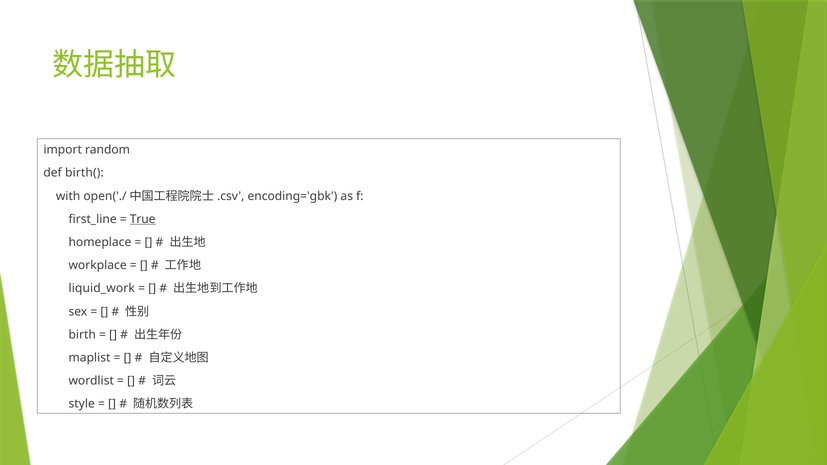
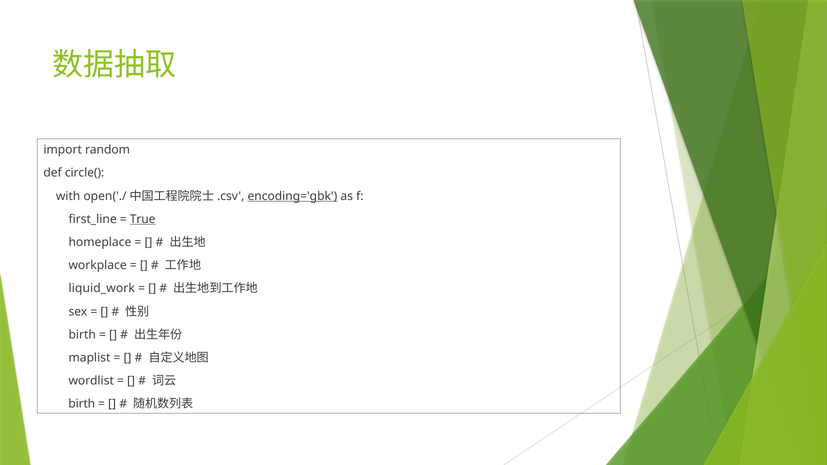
birth(: birth( -> circle( (85, 173)
encoding='gbk underline: none -> present (292, 196)
style: style -> birth (82, 404)
